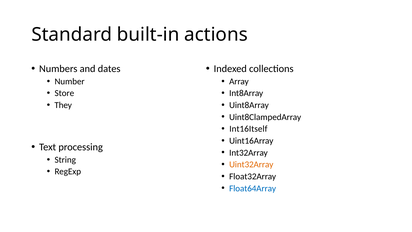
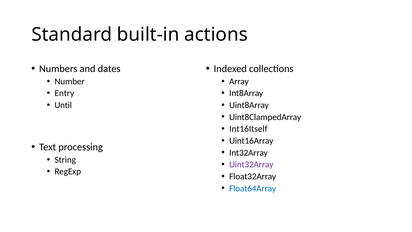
Store: Store -> Entry (64, 93)
They: They -> Until (63, 105)
Uint32Array colour: orange -> purple (251, 164)
